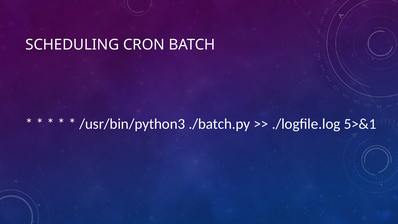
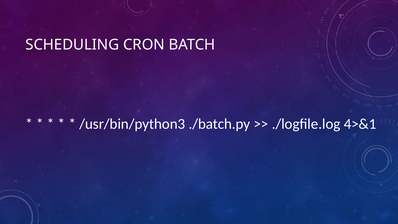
5>&1: 5>&1 -> 4>&1 (360, 124)
